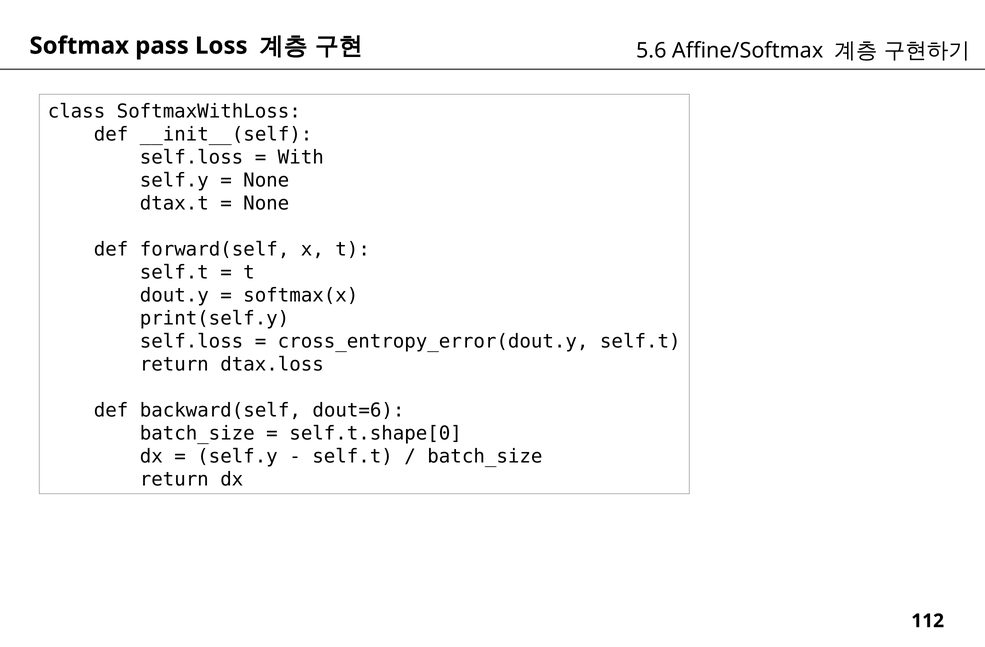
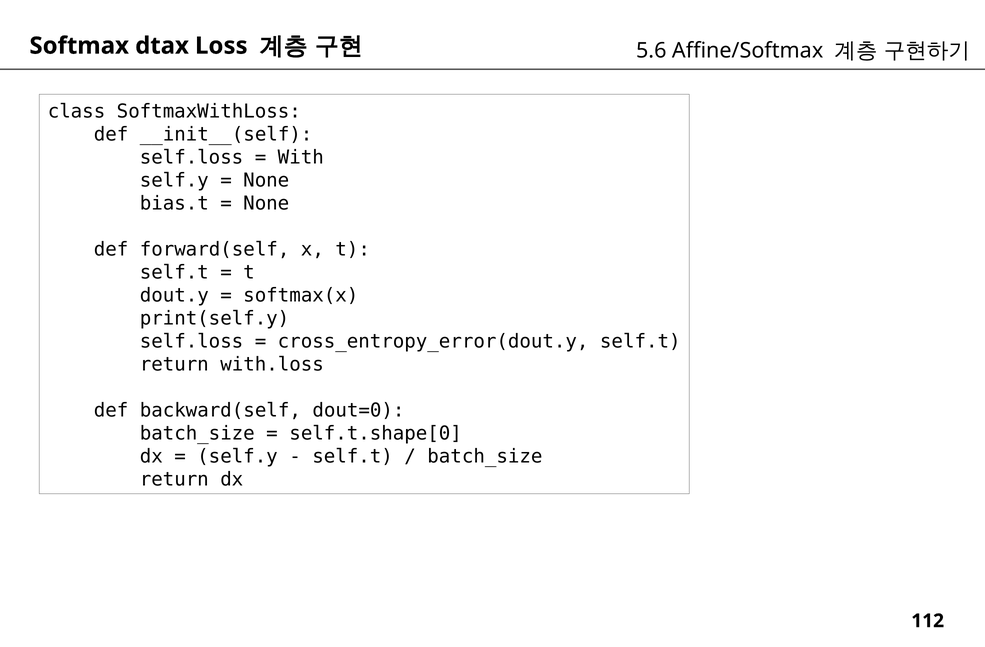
pass: pass -> dtax (162, 46)
dtax.t: dtax.t -> bias.t (174, 203)
dtax.loss: dtax.loss -> with.loss (272, 364)
dout=6: dout=6 -> dout=0 (358, 410)
